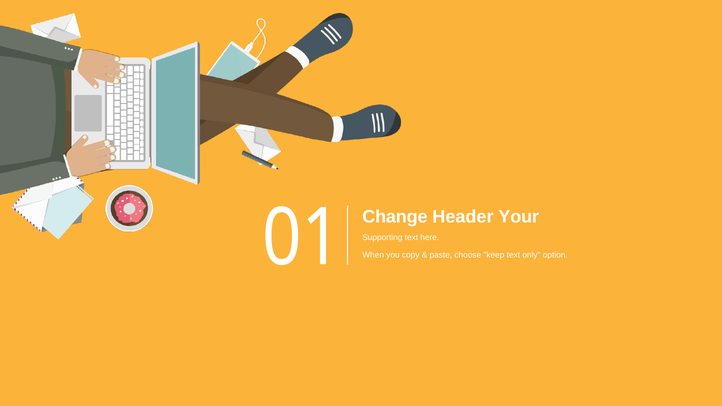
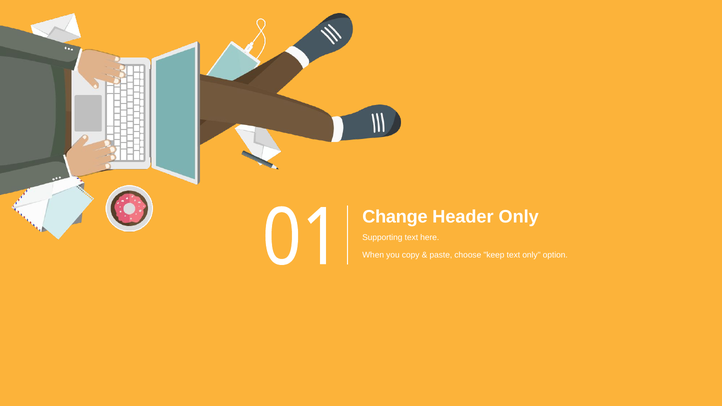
Header Your: Your -> Only (519, 217)
